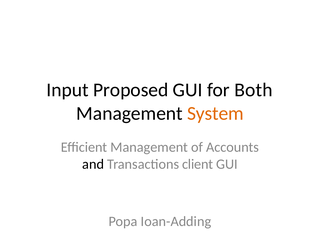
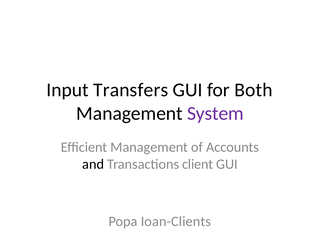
Proposed: Proposed -> Transfers (131, 90)
System colour: orange -> purple (215, 113)
Ioan-Adding: Ioan-Adding -> Ioan-Clients (176, 221)
